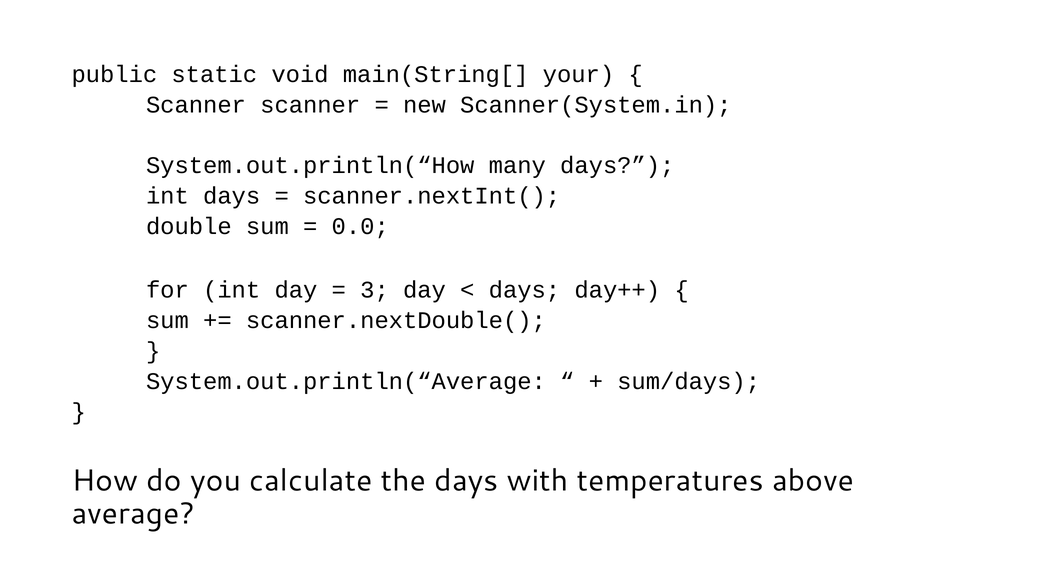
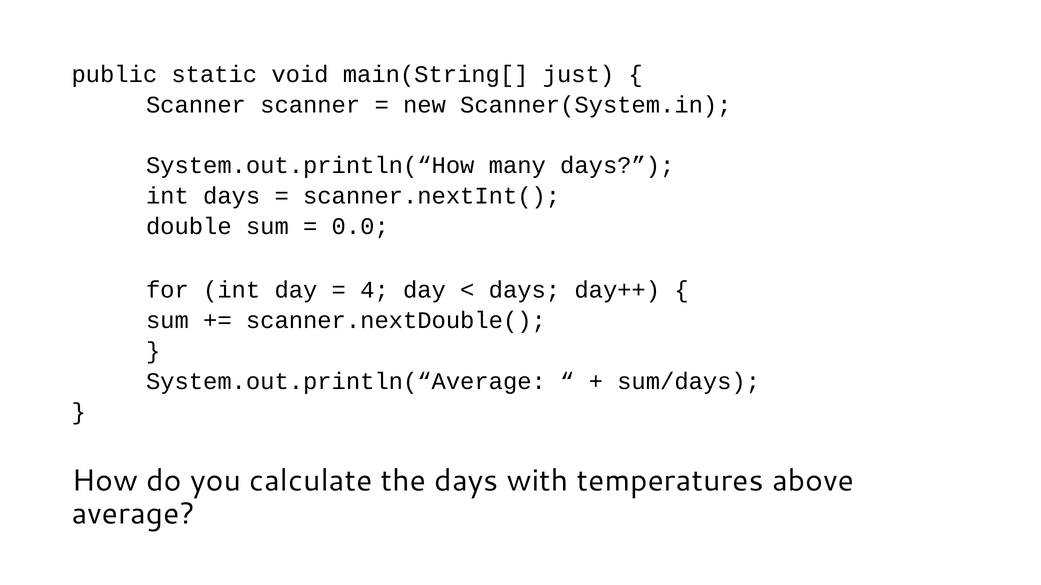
your: your -> just (578, 74)
3: 3 -> 4 (375, 290)
